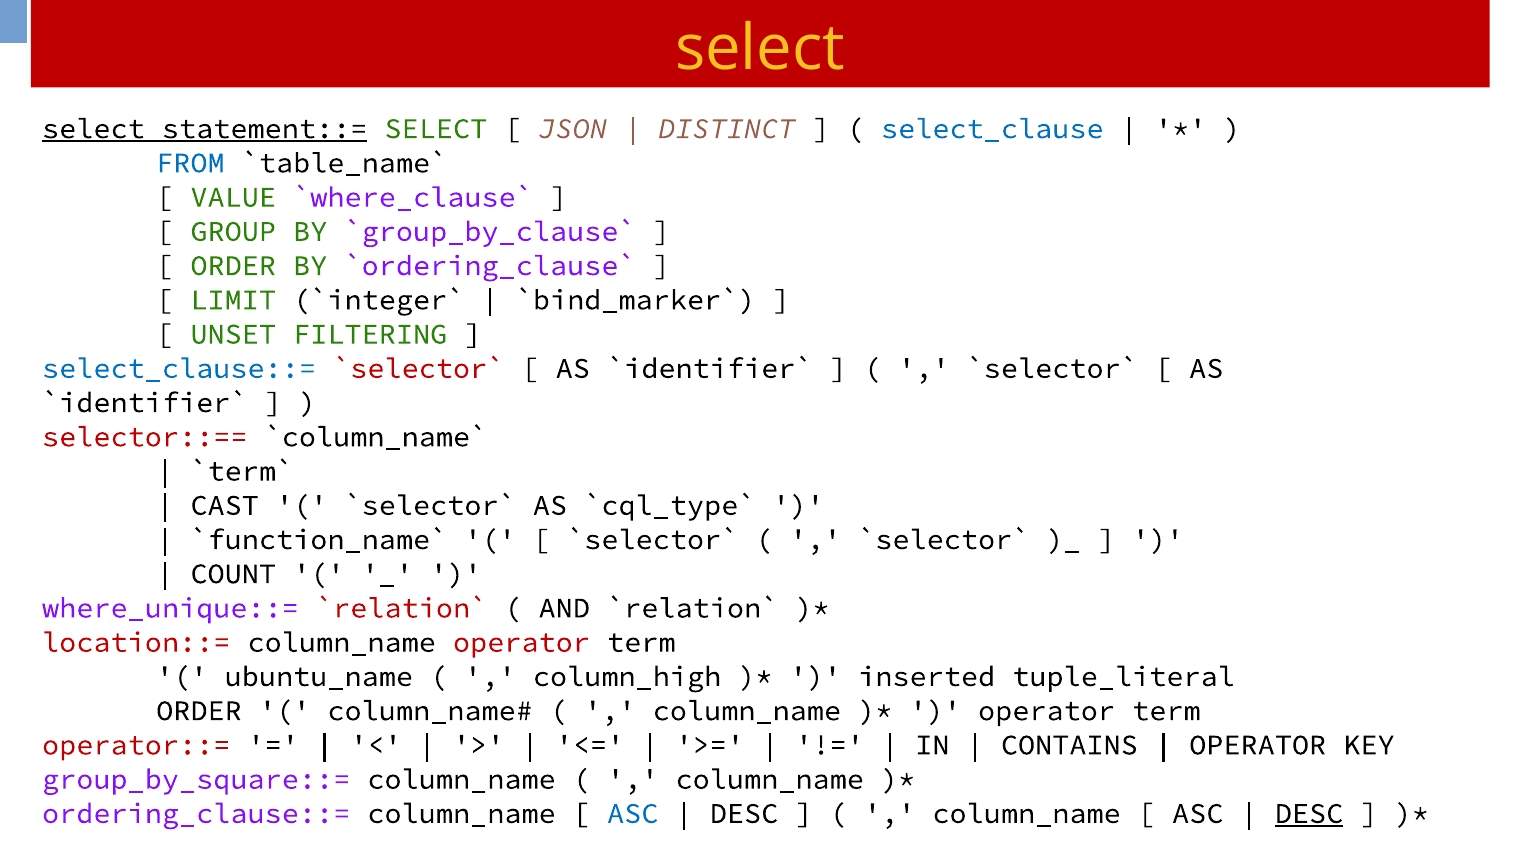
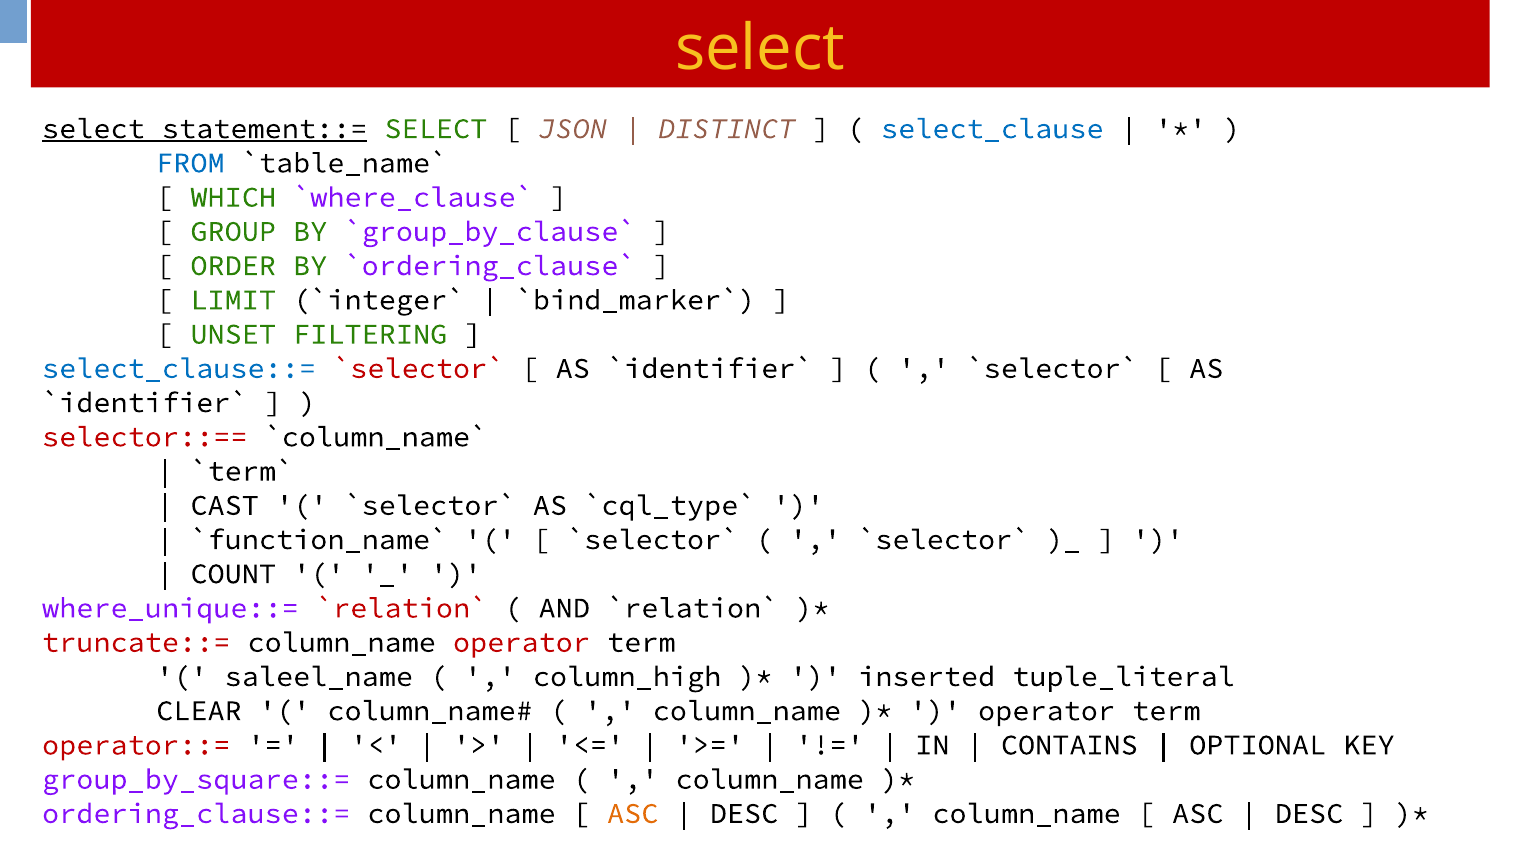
VALUE: VALUE -> WHICH (233, 197)
location::=: location::= -> truncate::= (136, 642)
ubuntu_name: ubuntu_name -> saleel_name (319, 677)
ORDER: ORDER -> CLEAR (199, 711)
OPERATOR: OPERATOR -> OPTIONAL (1258, 745)
ASC colour: blue -> orange (633, 814)
DESC underline: present -> none (1309, 814)
